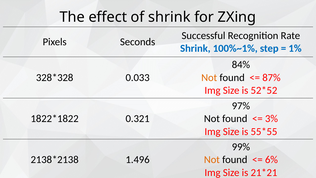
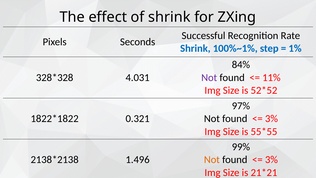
0.033: 0.033 -> 4.031 (138, 77)
Not colour: orange -> purple (209, 77)
87%: 87% -> 11% (271, 77)
6%: 6% -> 3% (271, 160)
